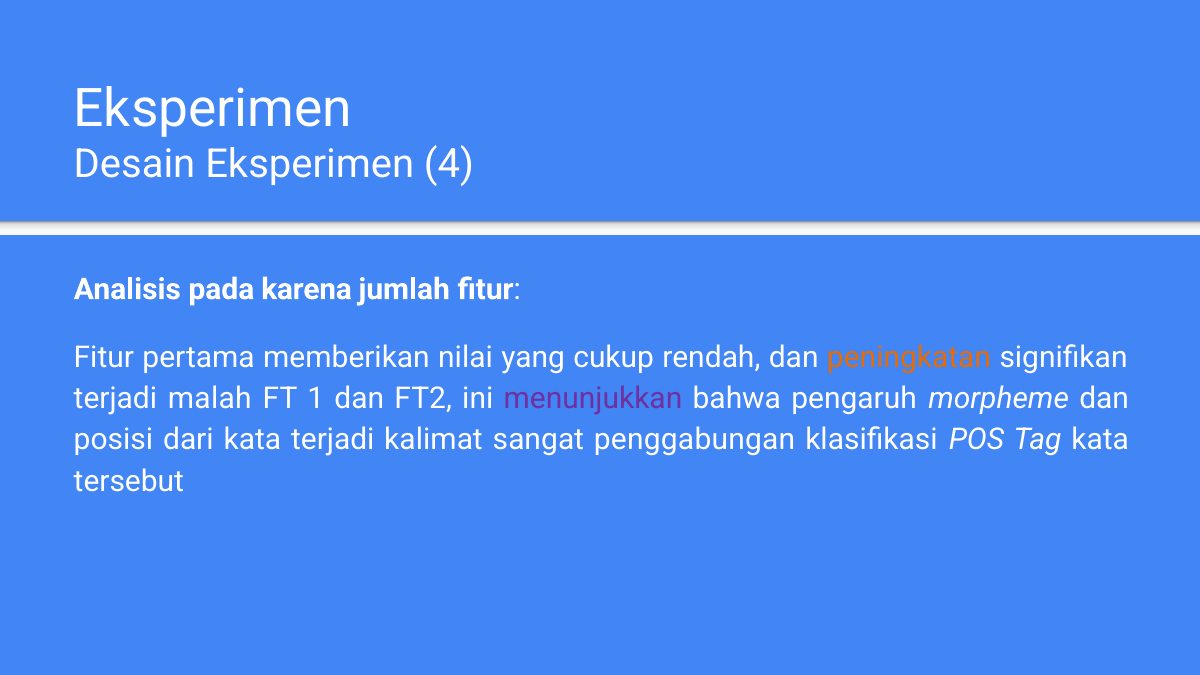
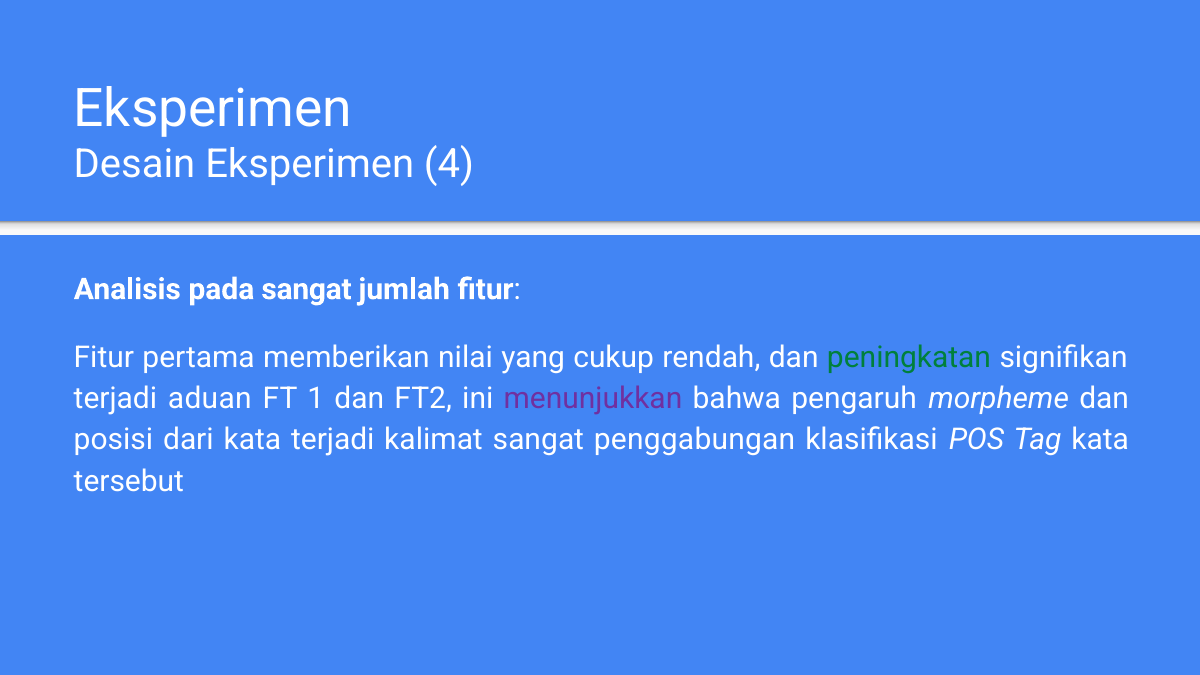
pada karena: karena -> sangat (306, 289)
peningkatan colour: orange -> green (909, 357)
malah: malah -> aduan (210, 399)
